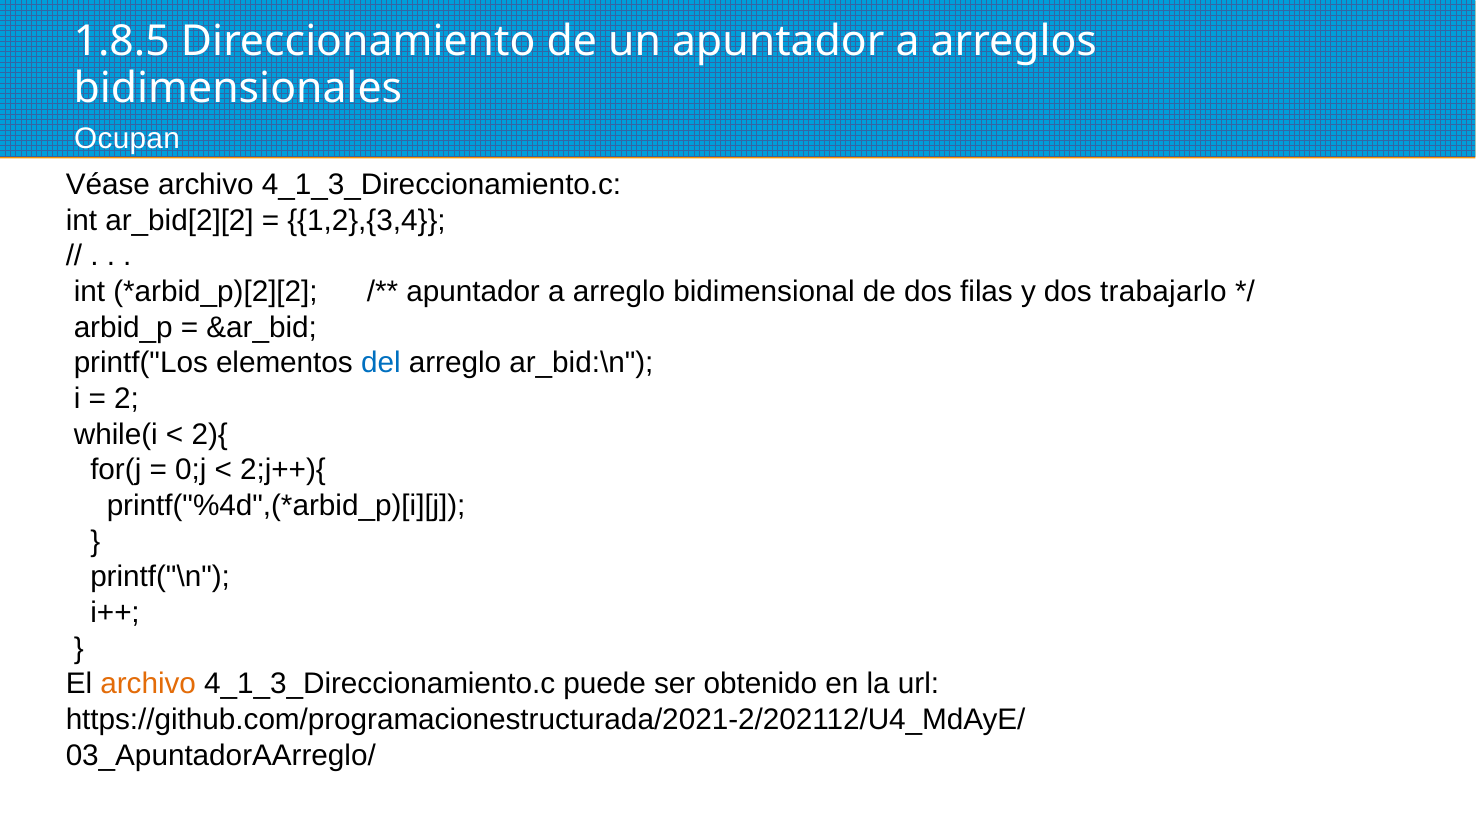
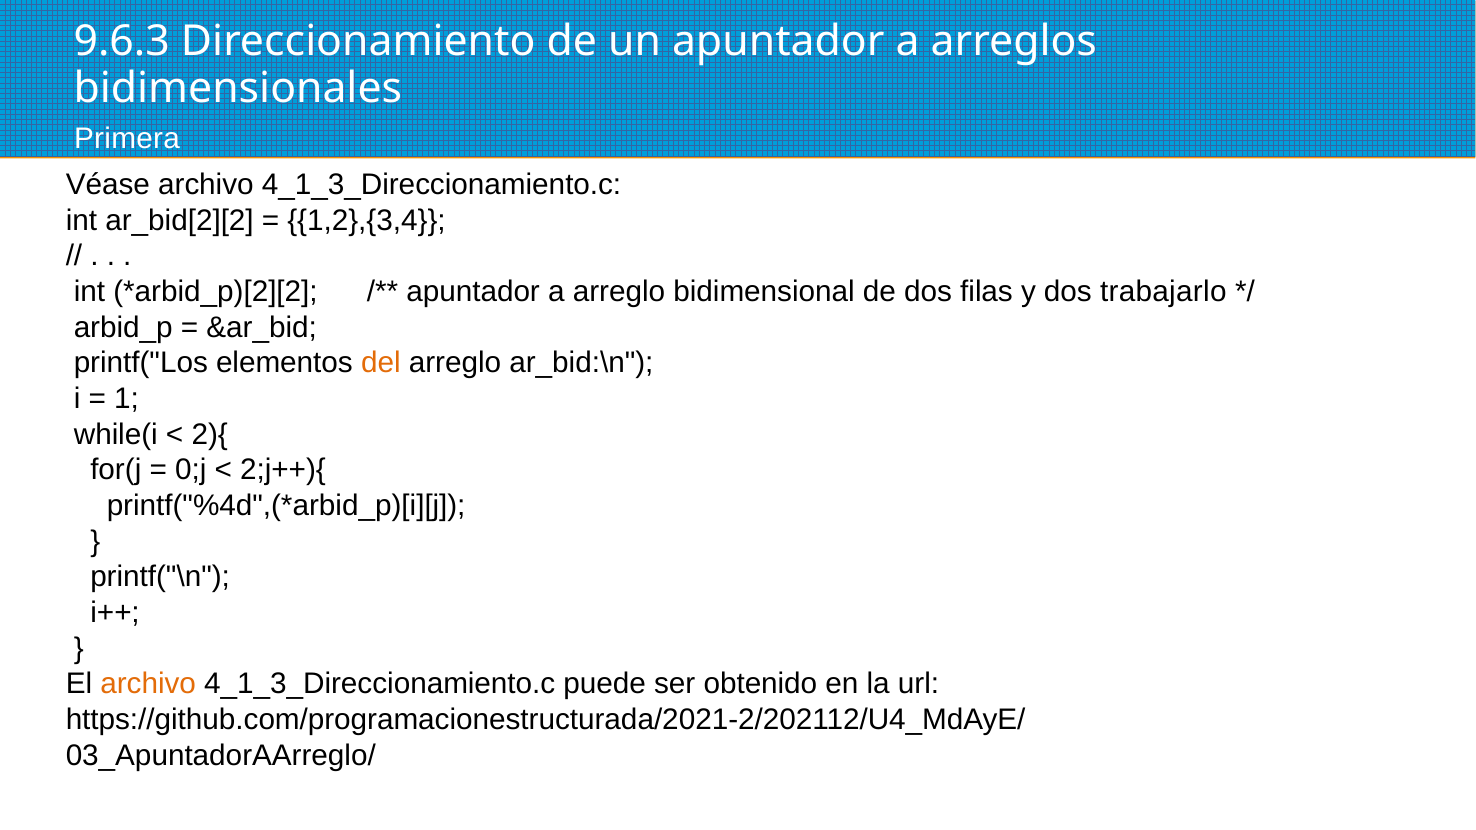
1.8.5: 1.8.5 -> 9.6.3 (122, 42)
Ocupan: Ocupan -> Primera (127, 138)
del colour: blue -> orange (381, 363)
2: 2 -> 1 (127, 399)
